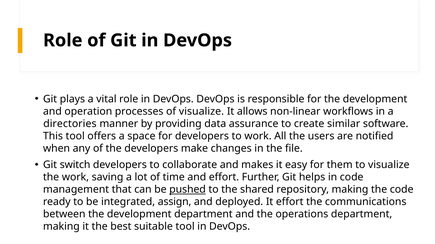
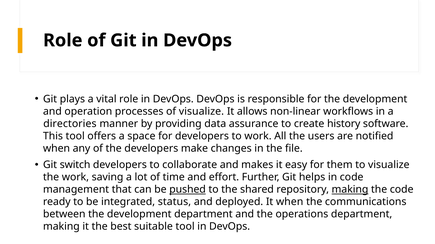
similar: similar -> history (344, 124)
making underline: none -> present (350, 190)
assign: assign -> status (174, 202)
It effort: effort -> when (290, 202)
